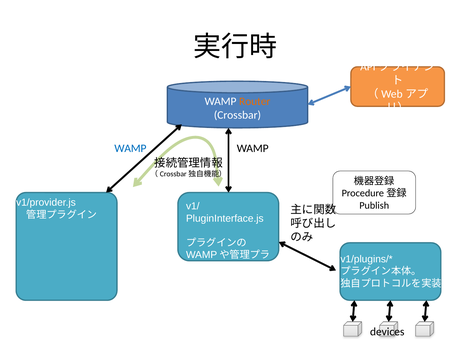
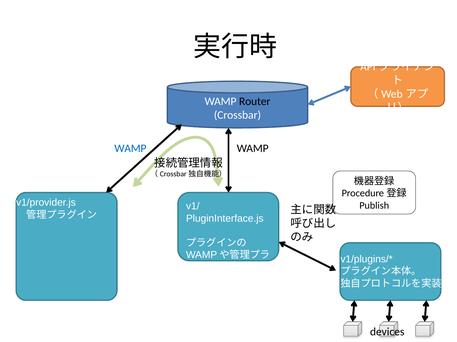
Router colour: orange -> black (255, 102)
